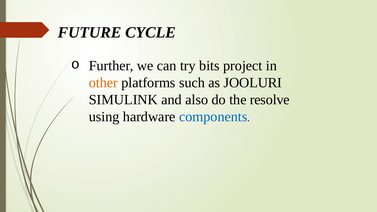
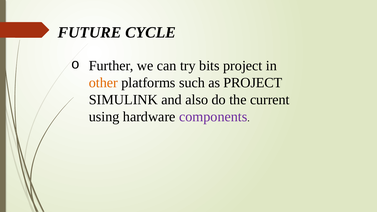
as JOOLURI: JOOLURI -> PROJECT (253, 83)
resolve: resolve -> current (270, 100)
components colour: blue -> purple (213, 117)
